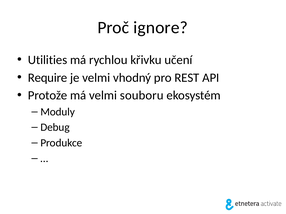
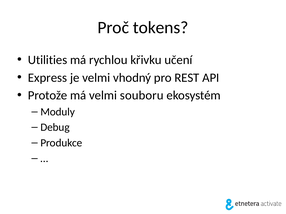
ignore: ignore -> tokens (161, 28)
Require: Require -> Express (48, 78)
